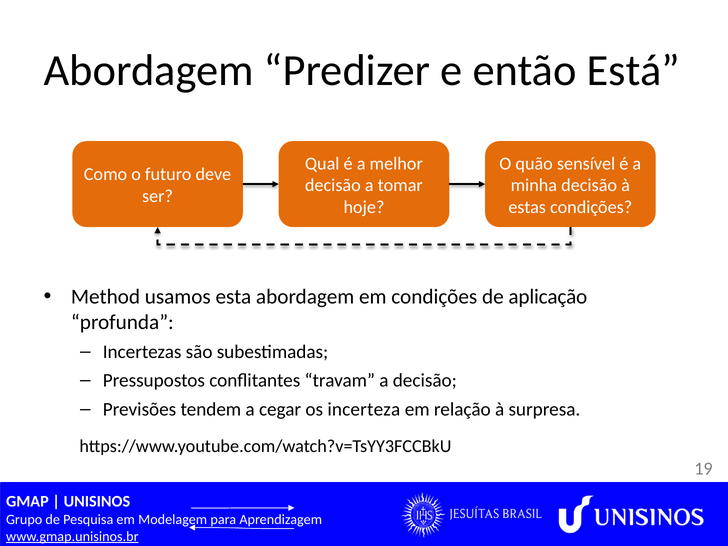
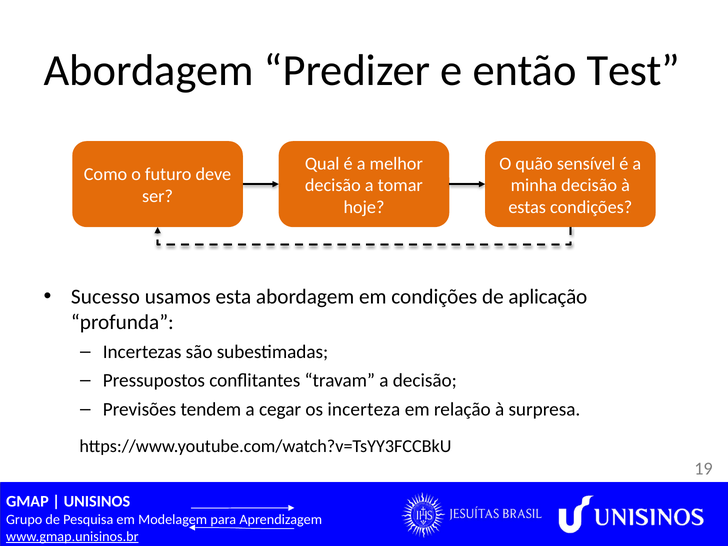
Está: Está -> Test (633, 70)
Method: Method -> Sucesso (105, 297)
